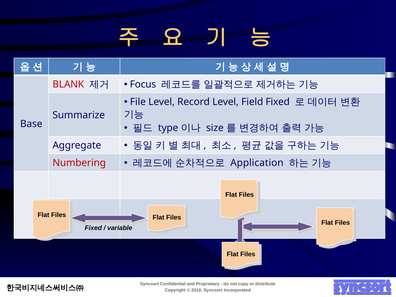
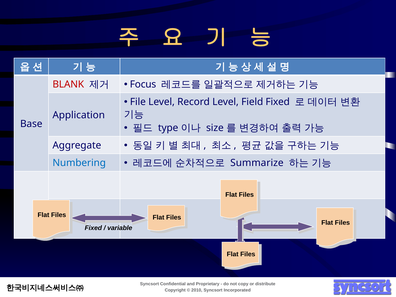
Summarize: Summarize -> Application (79, 115)
Numbering colour: red -> blue (79, 163)
Application: Application -> Summarize (257, 163)
